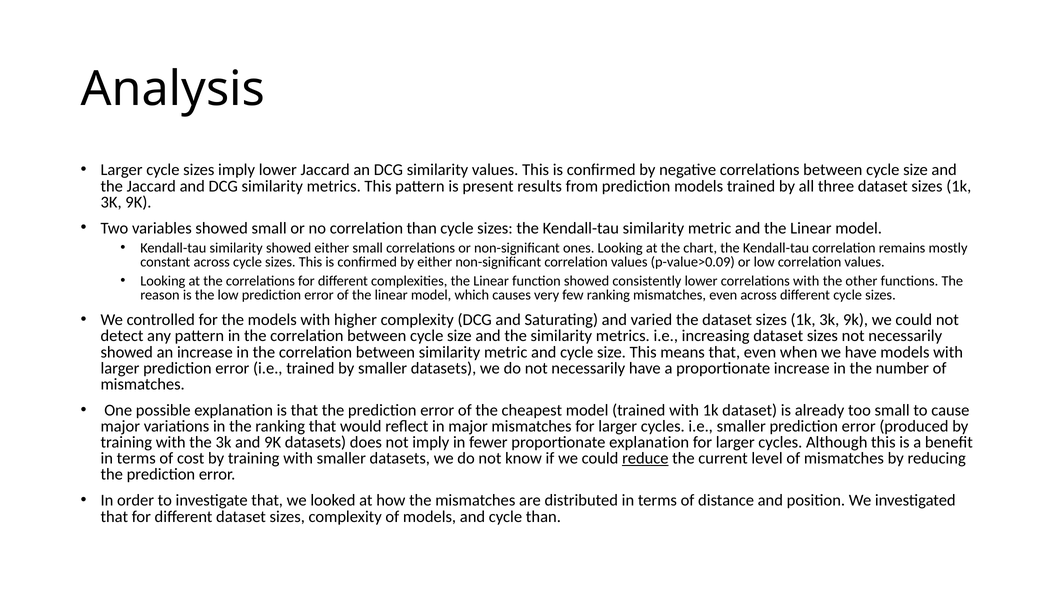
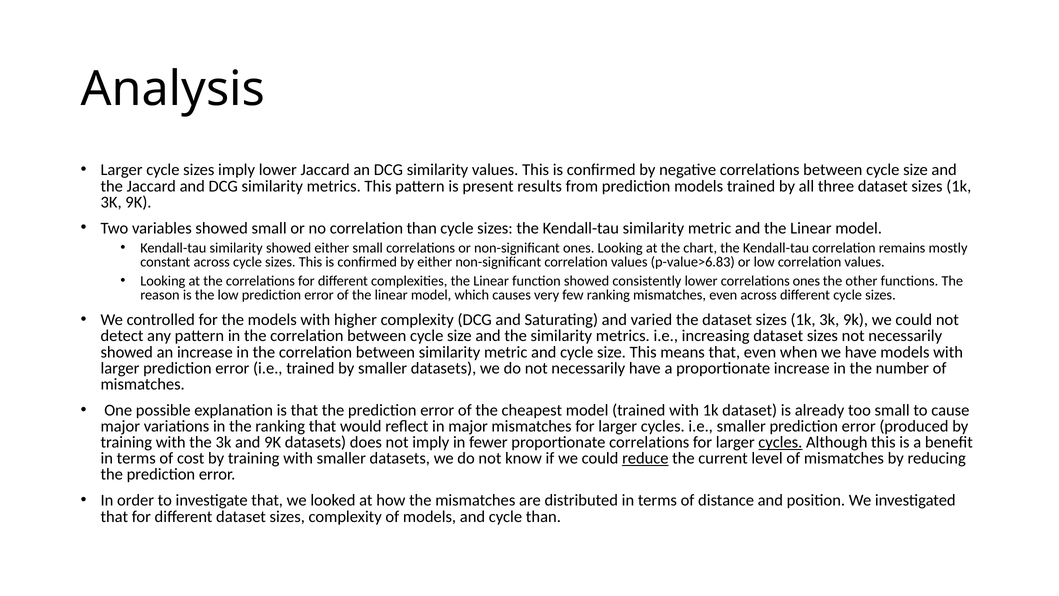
p-value>0.09: p-value>0.09 -> p-value>6.83 (693, 262)
correlations with: with -> ones (806, 281)
proportionate explanation: explanation -> correlations (649, 442)
cycles underline: none -> present (780, 442)
